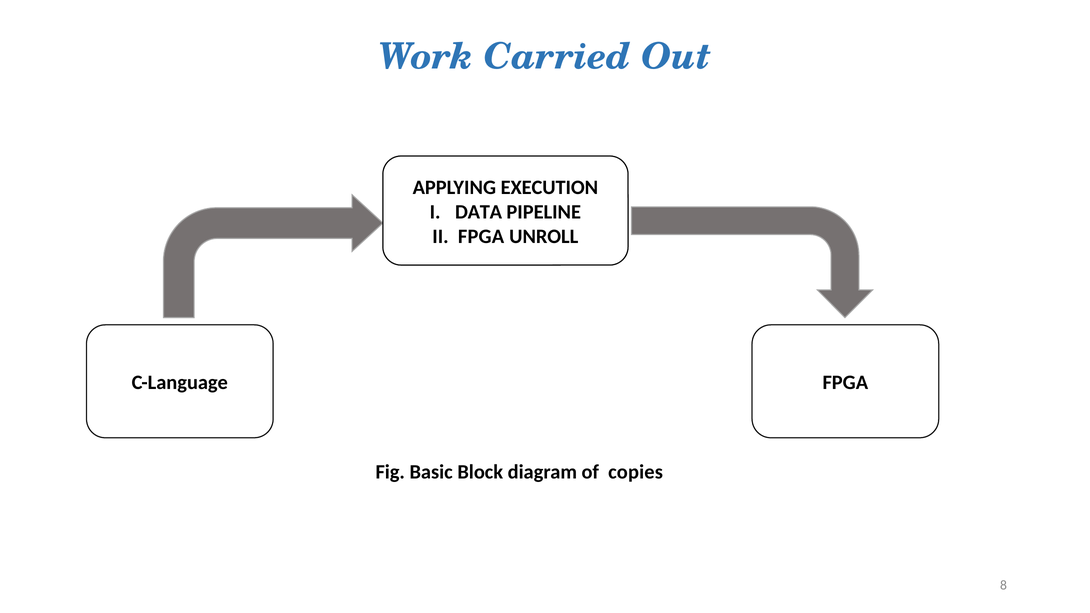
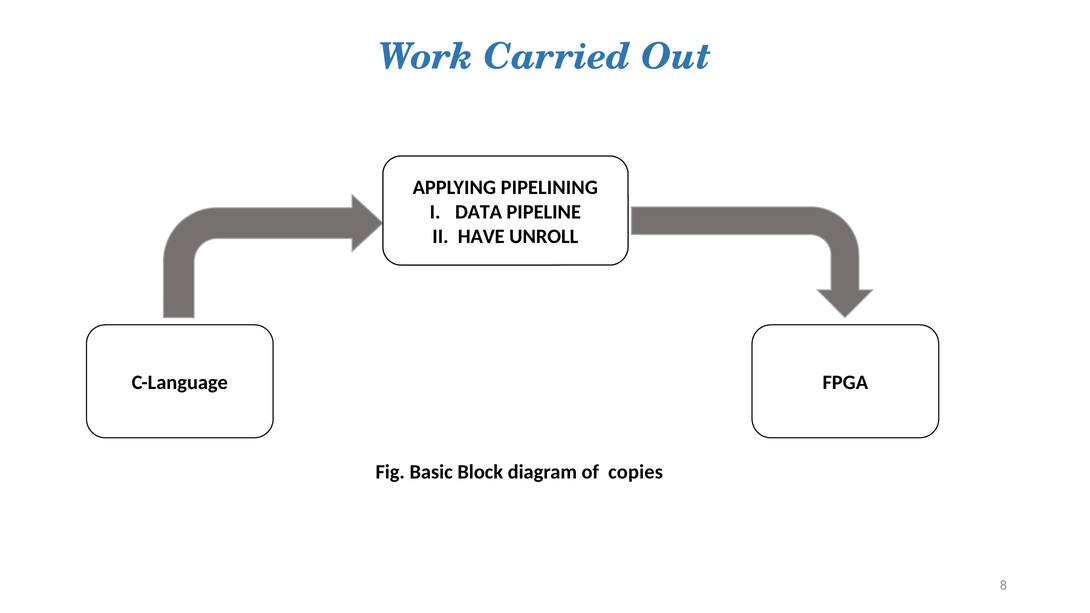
EXECUTION: EXECUTION -> PIPELINING (549, 187)
FPGA: FPGA -> HAVE (481, 237)
